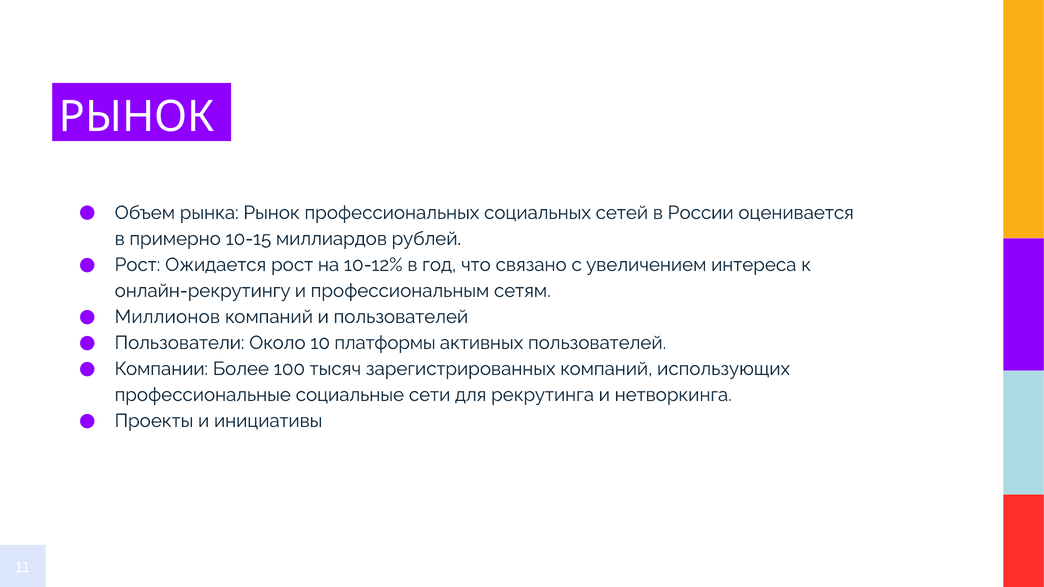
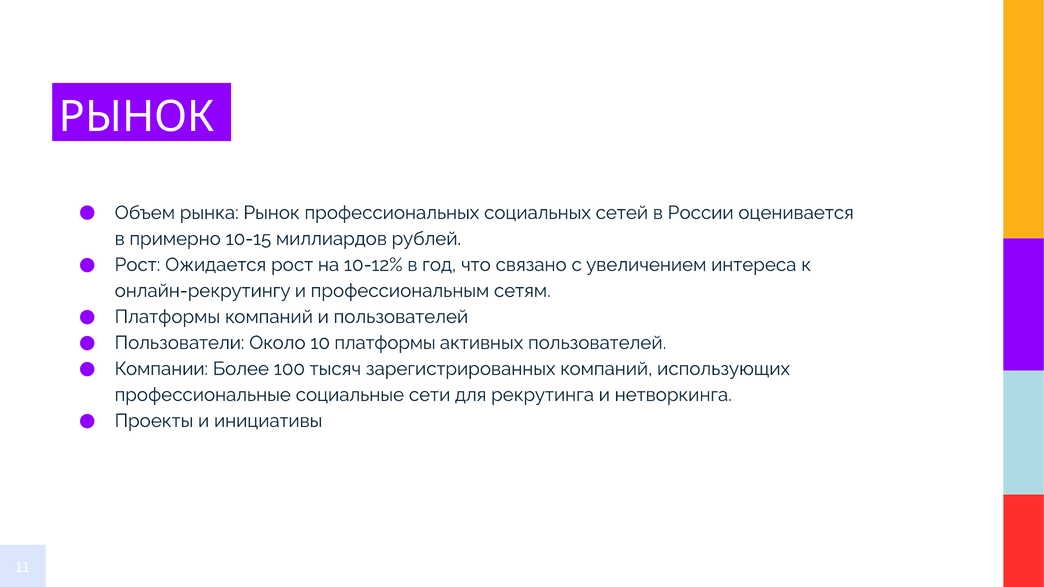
Миллионов: Миллионов -> Платформы (167, 317)
